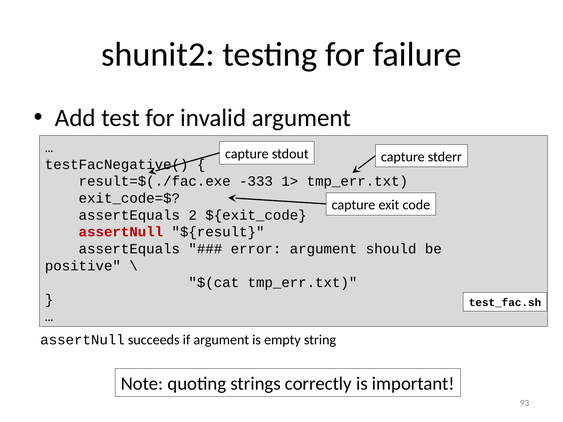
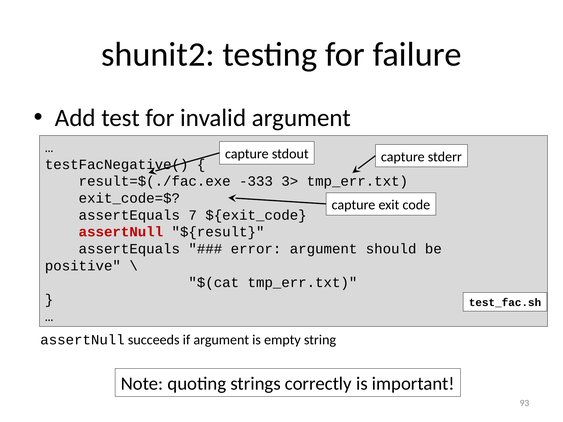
1>: 1> -> 3> (290, 181)
2: 2 -> 7 (193, 215)
